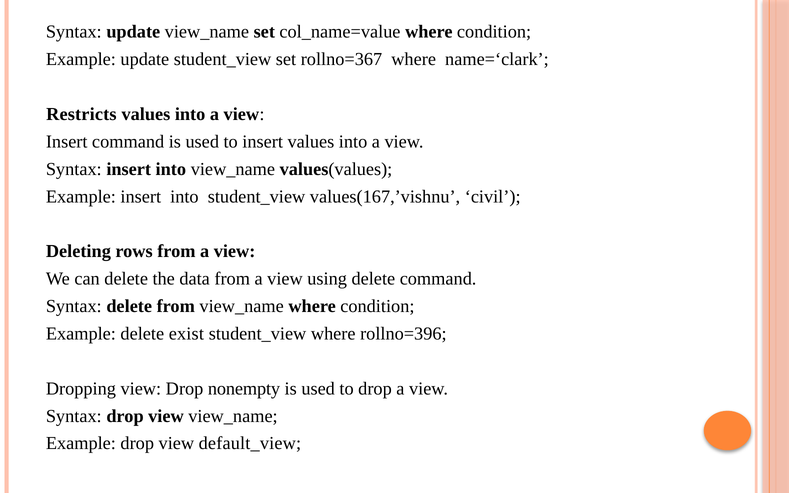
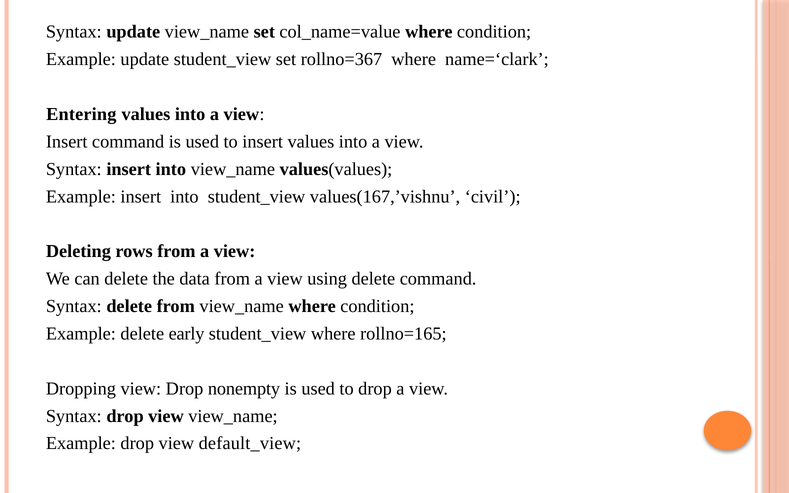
Restricts: Restricts -> Entering (81, 114)
exist: exist -> early (187, 334)
rollno=396: rollno=396 -> rollno=165 (403, 334)
